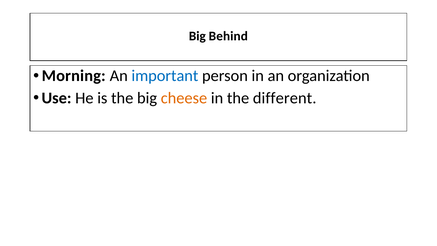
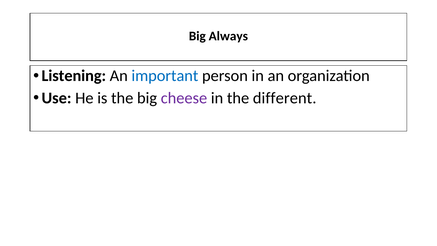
Behind: Behind -> Always (228, 36)
Morning: Morning -> Listening (74, 76)
cheese colour: orange -> purple (184, 98)
